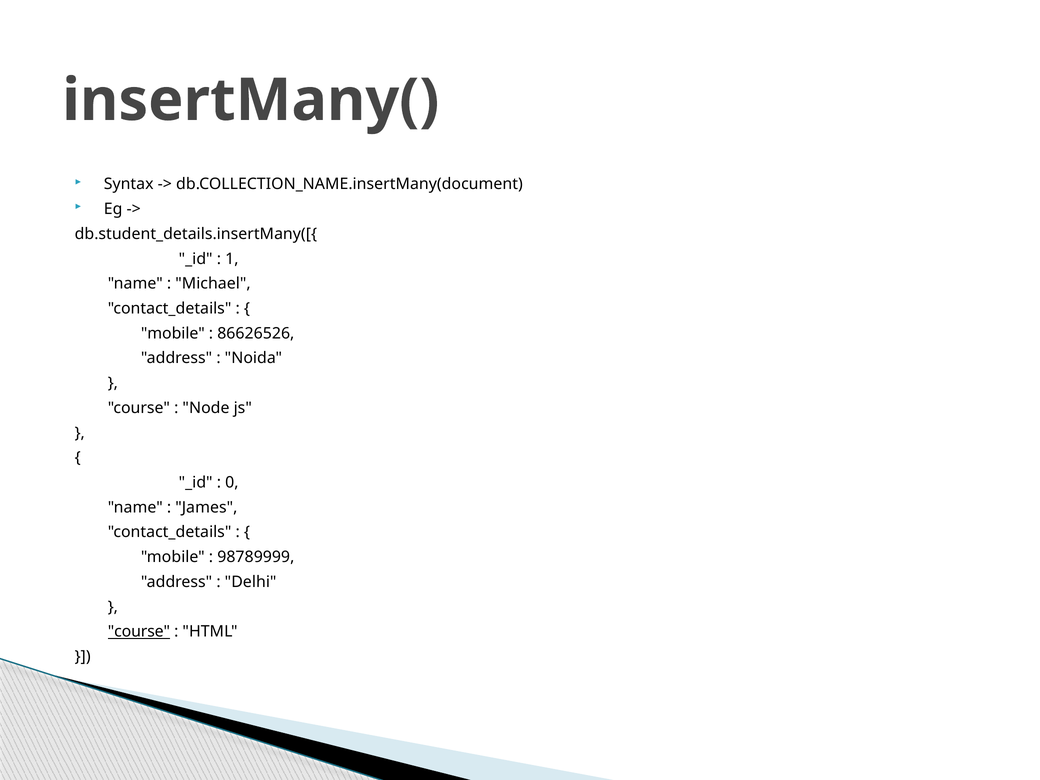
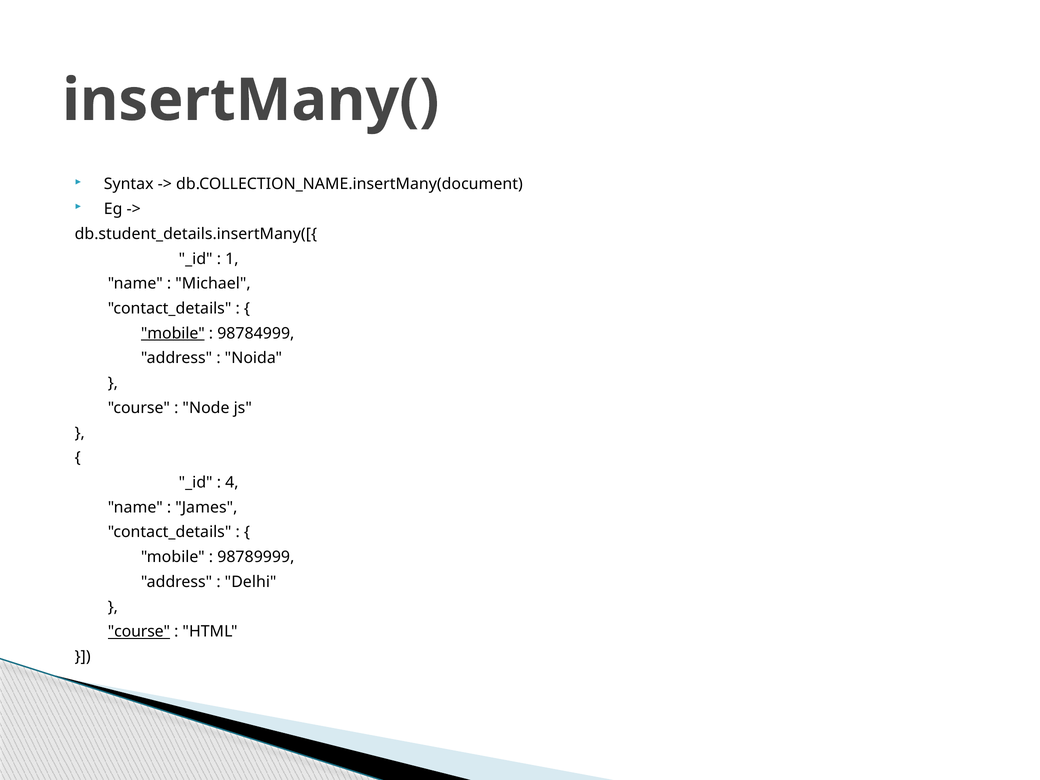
mobile underline: none -> present (173, 333)
86626526: 86626526 -> 98784999 (256, 333)
0: 0 -> 4 (232, 482)
